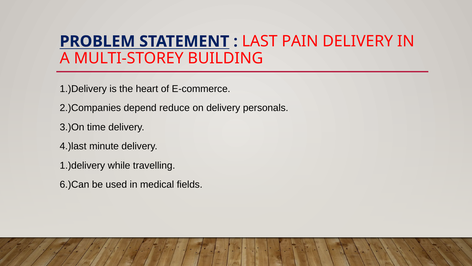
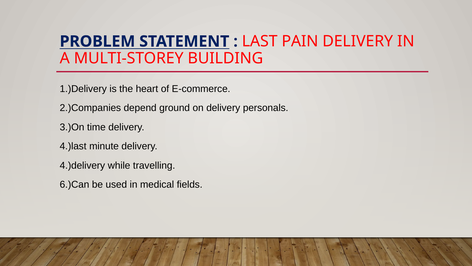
reduce: reduce -> ground (175, 108)
1.)delivery: 1.)delivery -> 4.)delivery (82, 165)
